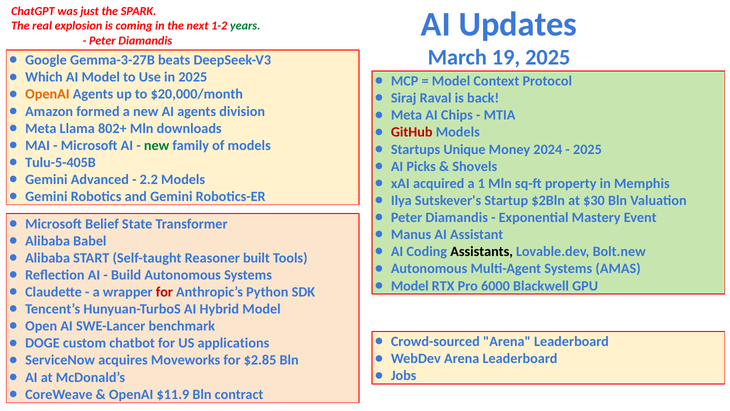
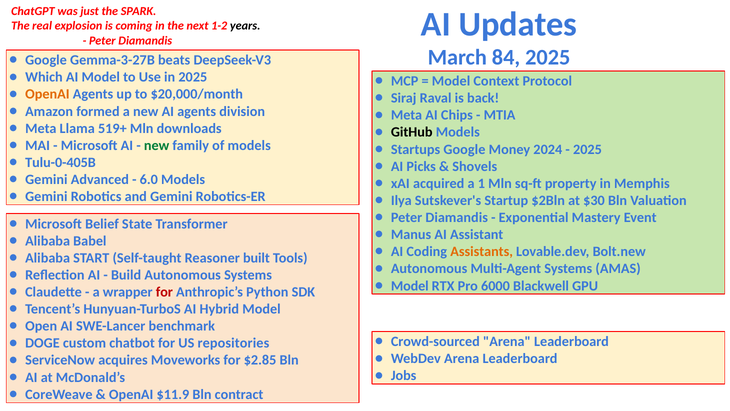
years colour: green -> black (245, 26)
19: 19 -> 84 (506, 58)
802+: 802+ -> 519+ (112, 128)
GitHub colour: red -> black (412, 132)
Startups Unique: Unique -> Google (464, 149)
Tulu-5-405B: Tulu-5-405B -> Tulu-0-405B (60, 162)
2.2: 2.2 -> 6.0 (149, 179)
Assistants colour: black -> orange (482, 251)
applications: applications -> repositories (233, 343)
